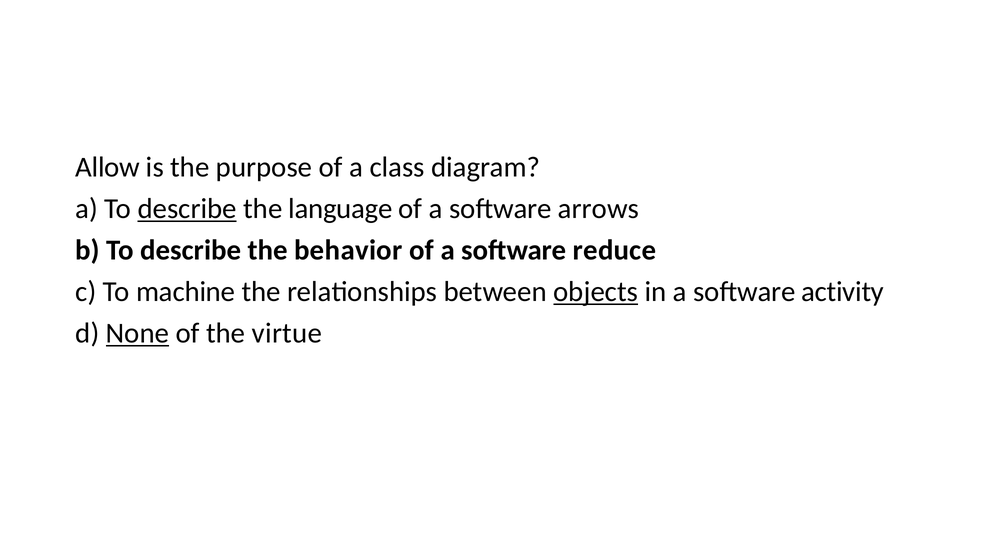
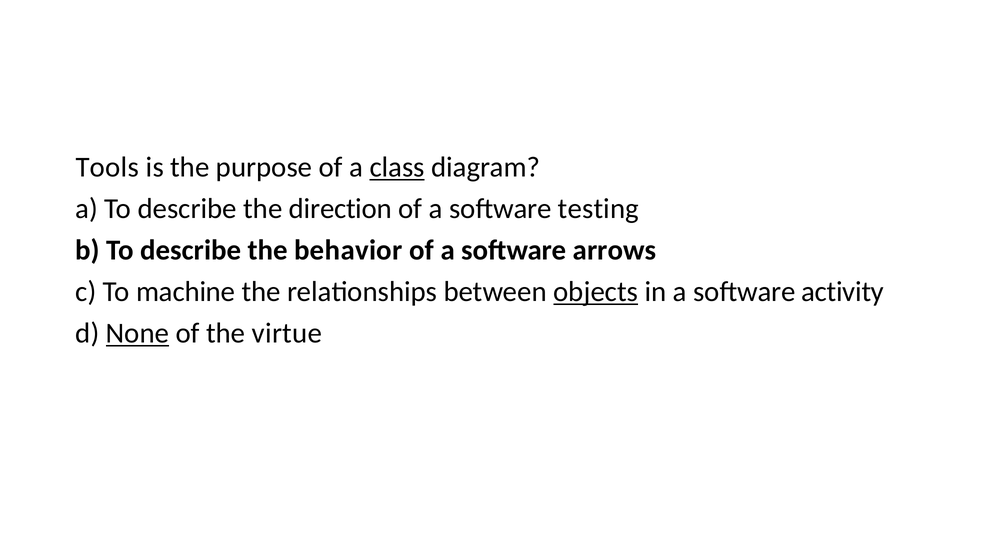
Allow: Allow -> Tools (107, 167)
class underline: none -> present (397, 167)
describe underline: present -> none (187, 209)
language: language -> direction (340, 209)
arrows: arrows -> testing (598, 209)
reduce: reduce -> arrows (615, 250)
